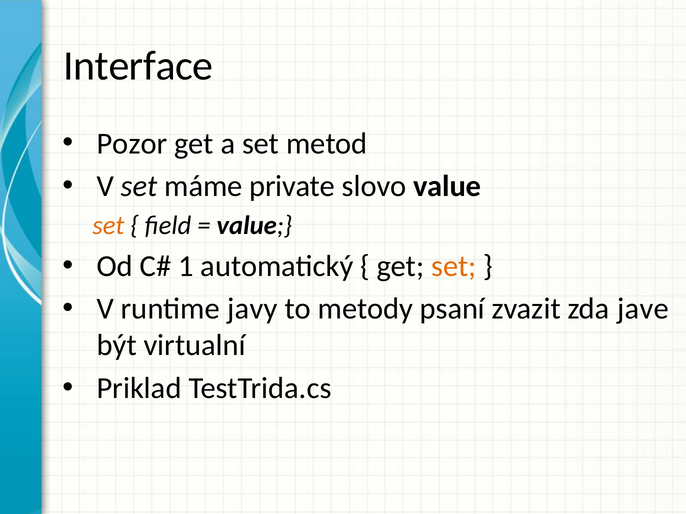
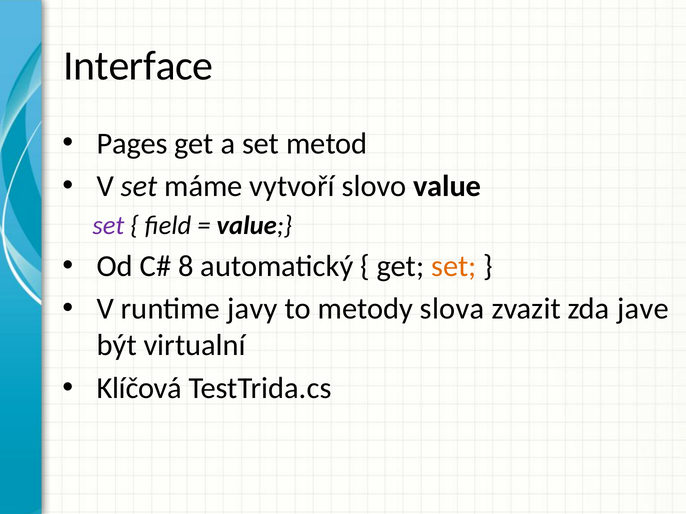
Pozor: Pozor -> Pages (132, 144)
private: private -> vytvoří (292, 186)
set colour: orange -> purple (108, 226)
1: 1 -> 8 (186, 266)
psaní: psaní -> slova (452, 309)
Priklad: Priklad -> Klíčová (139, 388)
